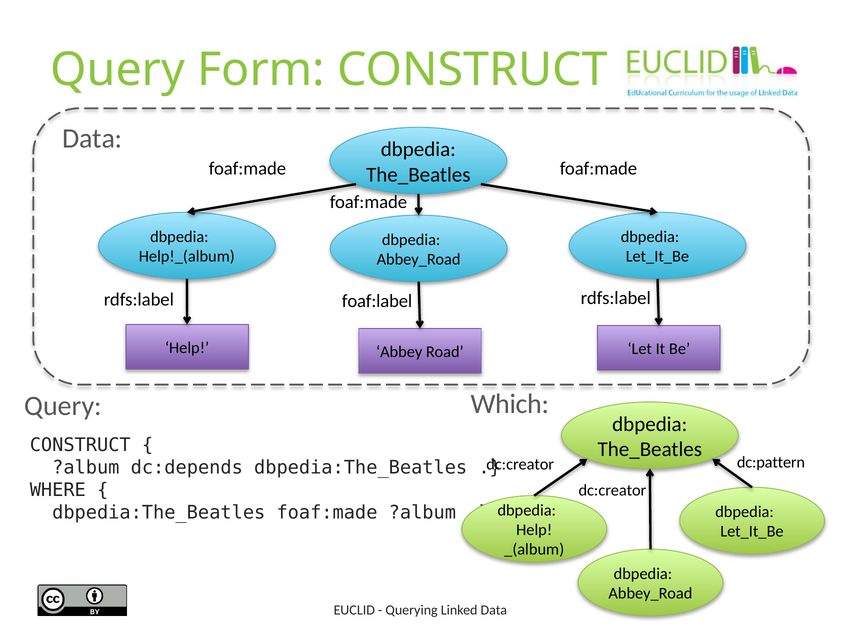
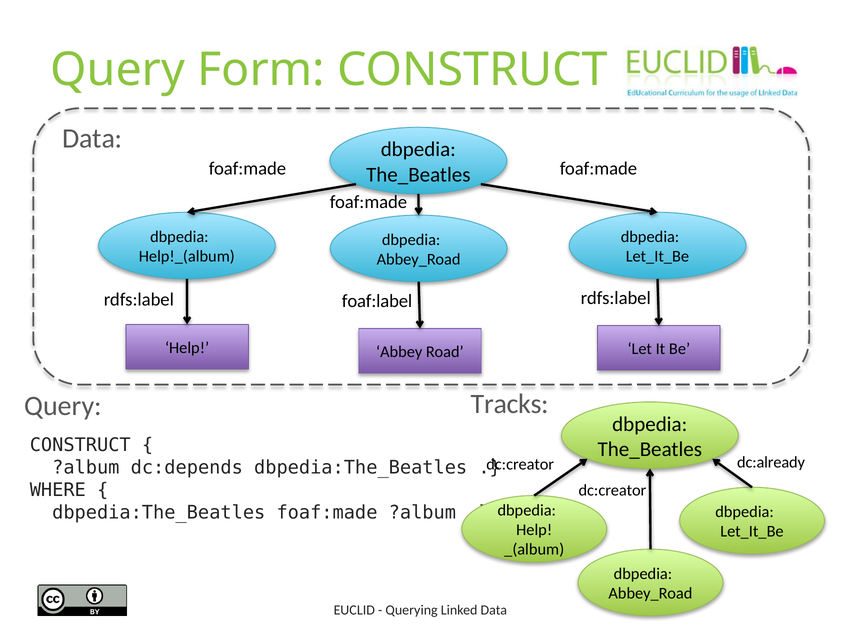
Which: Which -> Tracks (510, 404)
dc:pattern: dc:pattern -> dc:already (771, 462)
